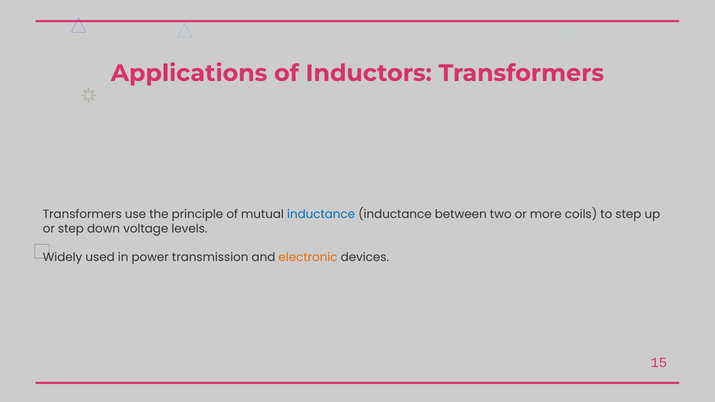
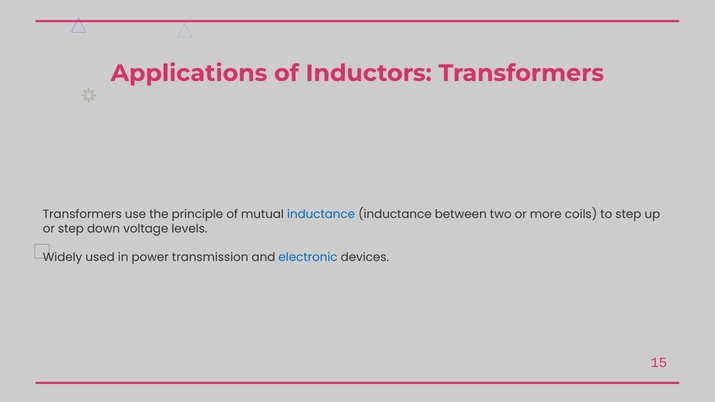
electronic colour: orange -> blue (308, 258)
